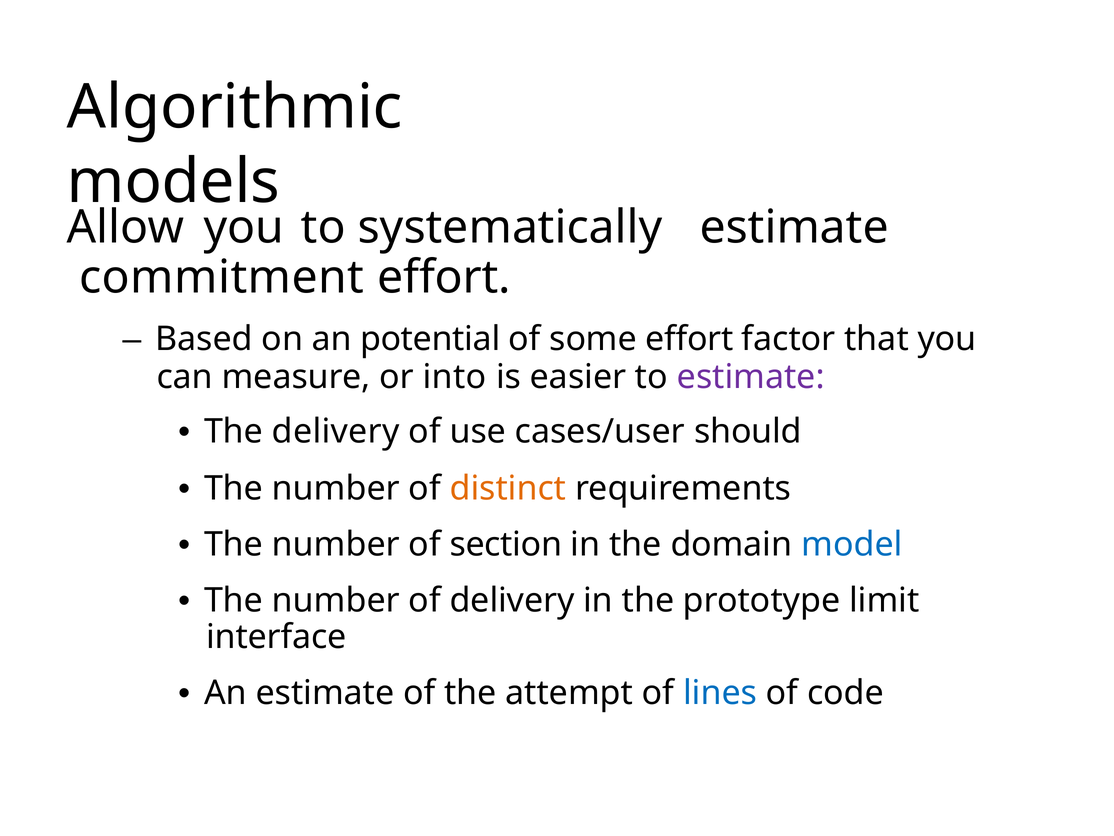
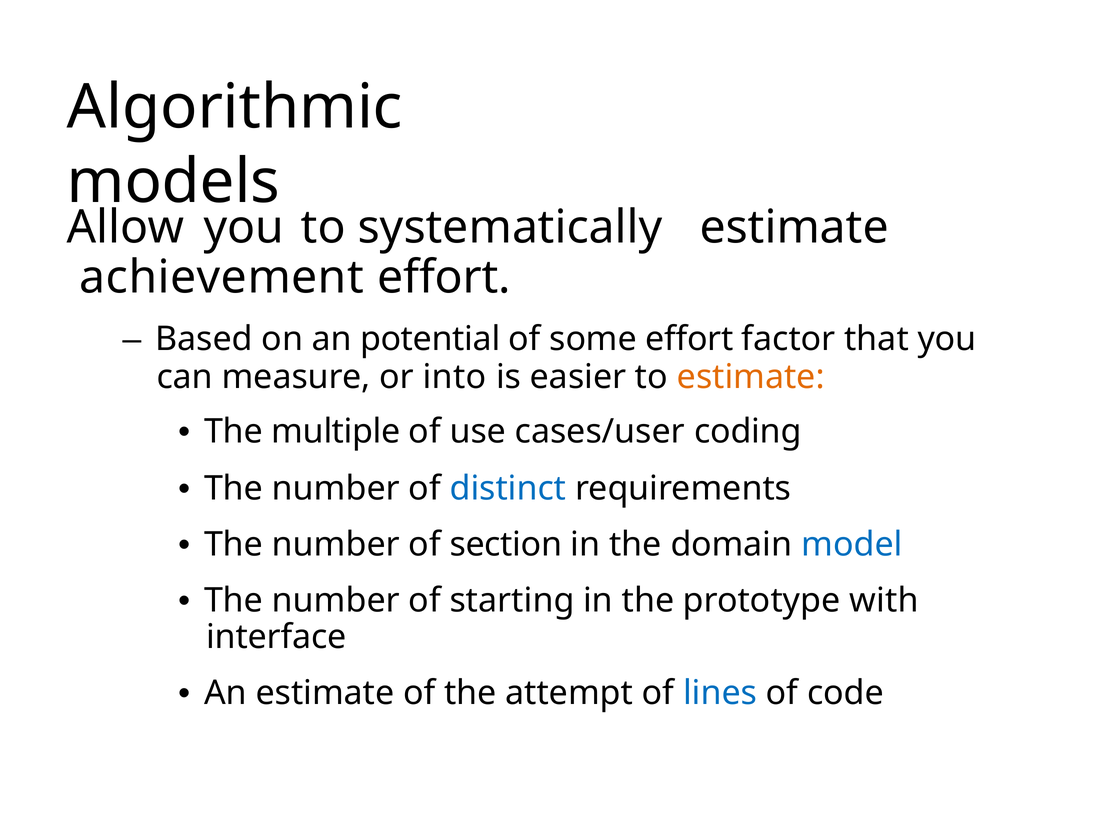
commitment: commitment -> achievement (222, 277)
estimate colour: purple -> orange (751, 377)
The delivery: delivery -> multiple (336, 431)
should: should -> coding (748, 431)
distinct colour: orange -> blue (508, 488)
of delivery: delivery -> starting (512, 600)
limit: limit -> with (884, 600)
